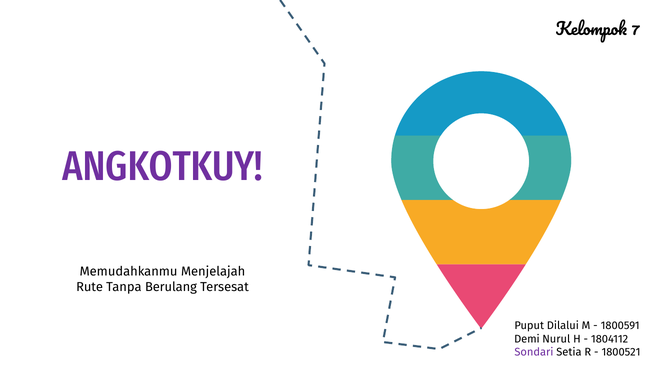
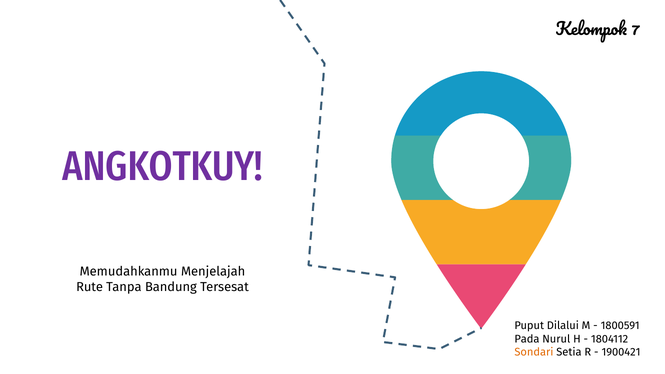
Berulang: Berulang -> Bandung (171, 287)
Demi: Demi -> Pada (527, 339)
Sondari colour: purple -> orange (534, 352)
1800521: 1800521 -> 1900421 (621, 352)
